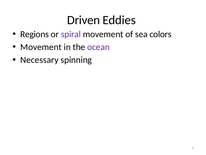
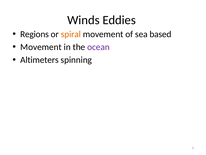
Driven: Driven -> Winds (83, 20)
spiral colour: purple -> orange (71, 34)
colors: colors -> based (160, 34)
Necessary: Necessary -> Altimeters (39, 60)
